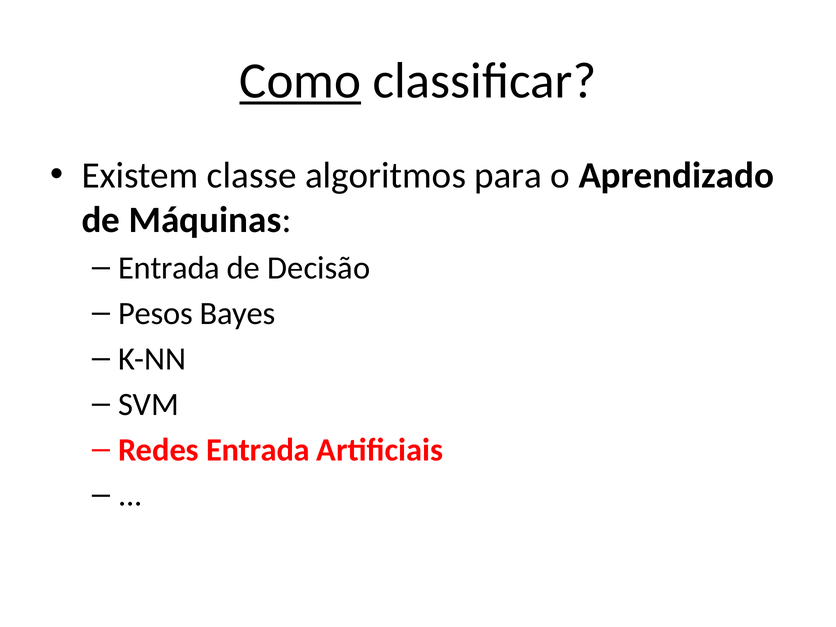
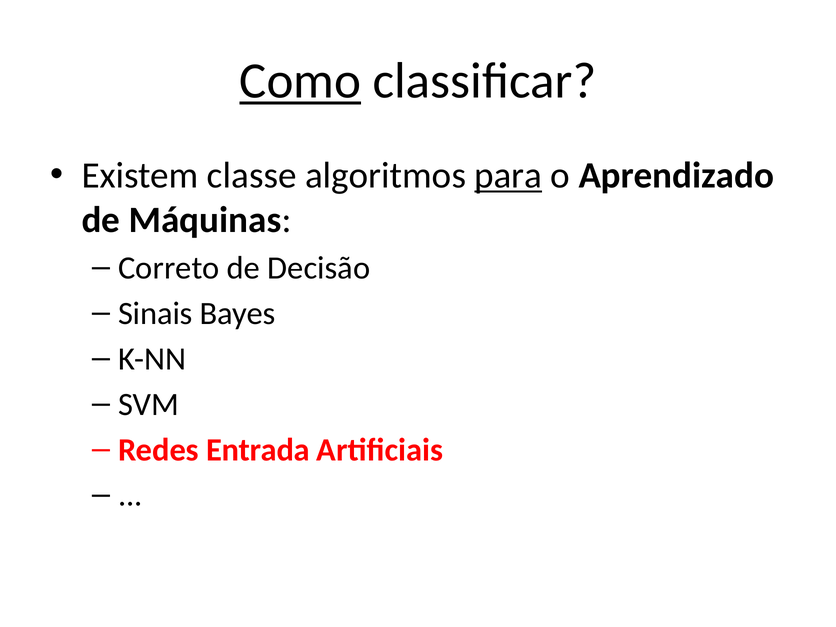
para underline: none -> present (508, 175)
Entrada: Entrada -> Correto (169, 268)
Pesos: Pesos -> Sinais (155, 313)
